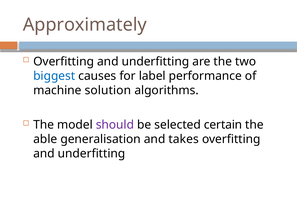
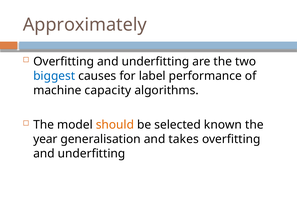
solution: solution -> capacity (108, 90)
should colour: purple -> orange (115, 125)
certain: certain -> known (223, 125)
able: able -> year (45, 139)
